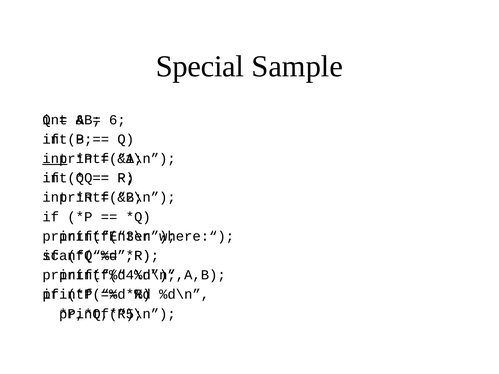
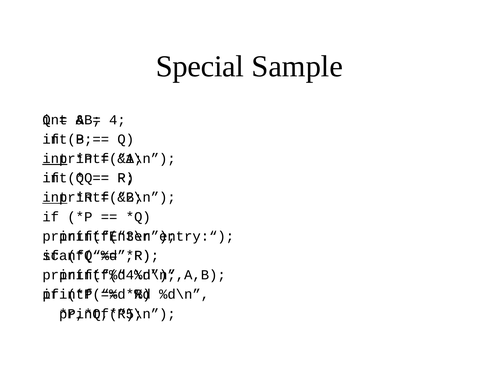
6: 6 -> 4 (117, 120)
int underline: none -> present (55, 198)
where:“: where:“ -> entry:“ (197, 236)
